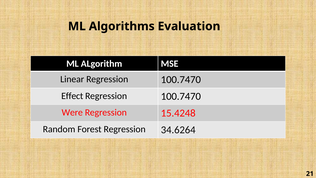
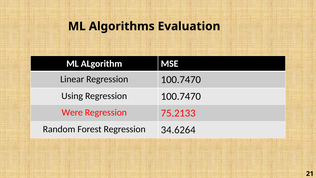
Effect: Effect -> Using (72, 96)
15.4248: 15.4248 -> 75.2133 (178, 113)
